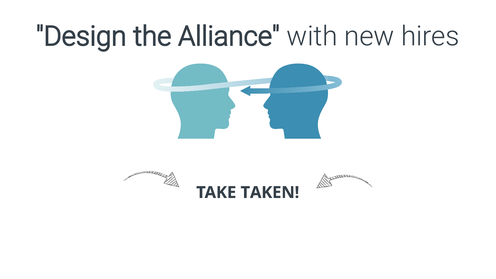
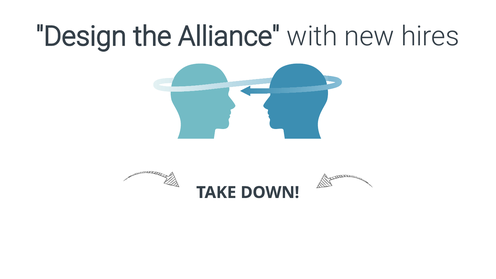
TAKEN: TAKEN -> DOWN (270, 193)
